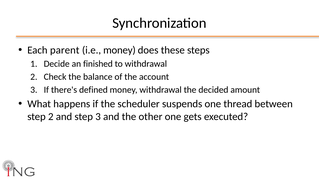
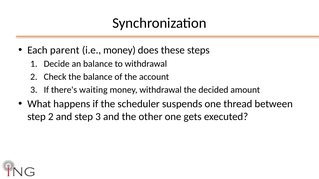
an finished: finished -> balance (98, 64)
defined: defined -> waiting (93, 90)
